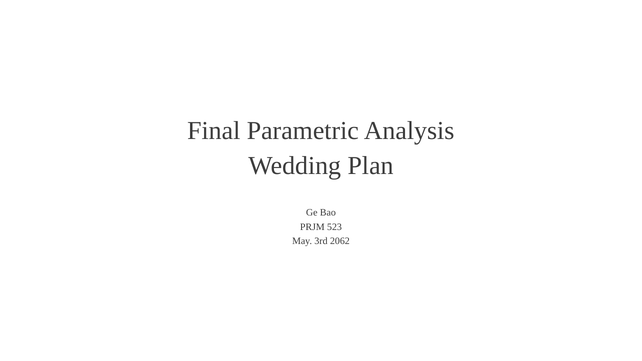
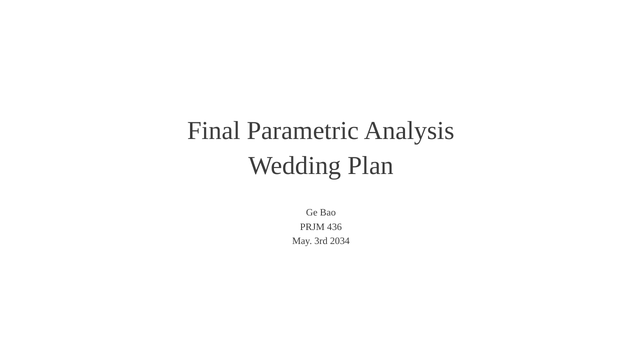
523: 523 -> 436 (334, 227)
2062: 2062 -> 2034 (340, 241)
